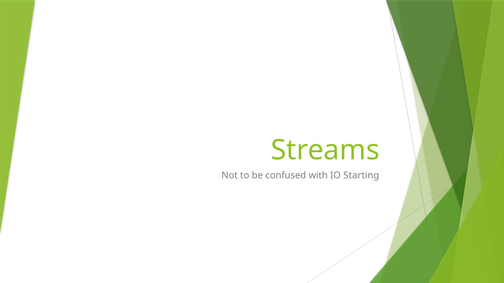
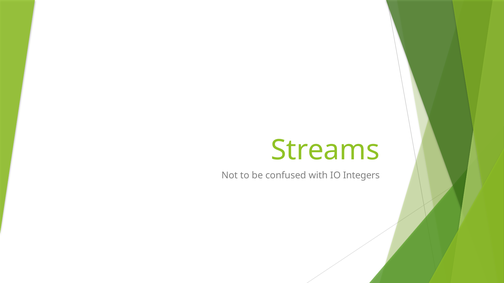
Starting: Starting -> Integers (361, 176)
